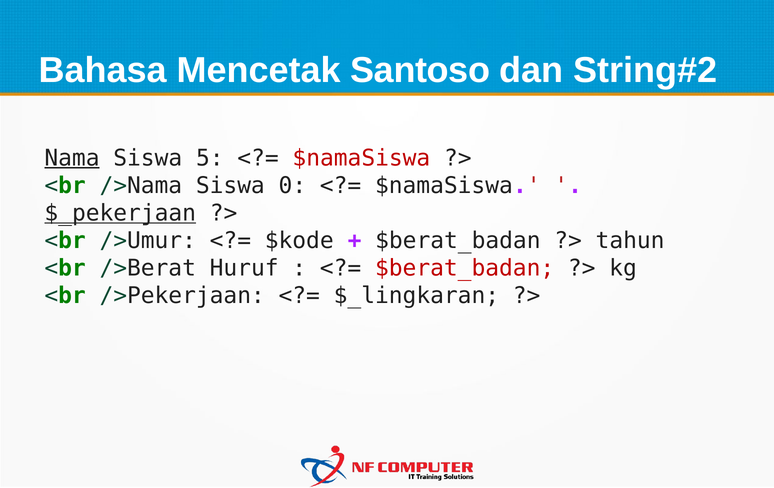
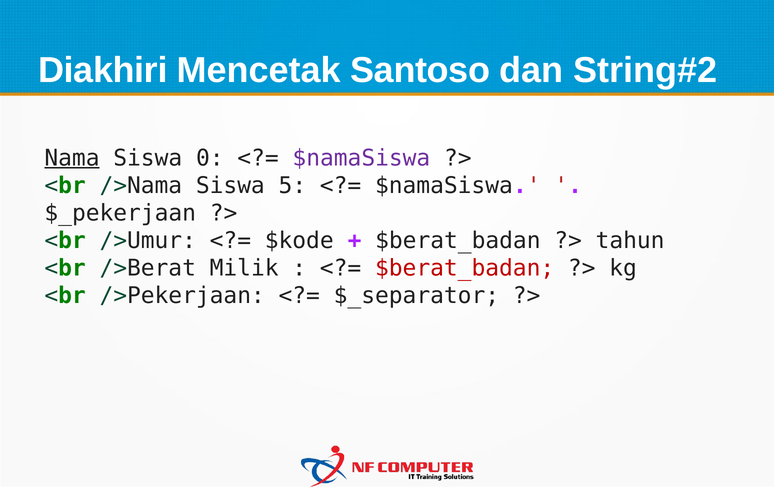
Bahasa: Bahasa -> Diakhiri (103, 70)
5: 5 -> 0 (210, 158)
$namaSiswa colour: red -> purple (361, 158)
0: 0 -> 5 (292, 185)
$_pekerjaan underline: present -> none (120, 213)
Huruf: Huruf -> Milik (244, 268)
$_lingkaran: $_lingkaran -> $_separator (416, 296)
